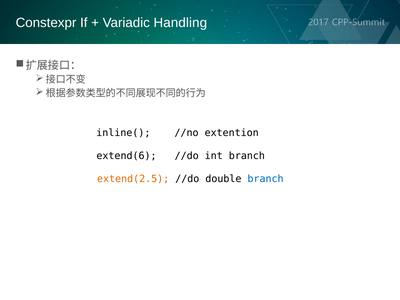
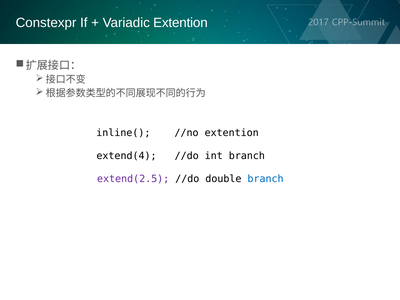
Variadic Handling: Handling -> Extention (180, 23)
extend(6: extend(6 -> extend(4 (127, 156)
extend(2.5 colour: orange -> purple (133, 179)
